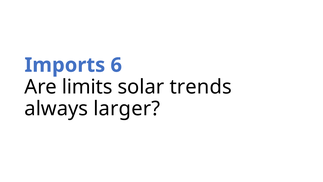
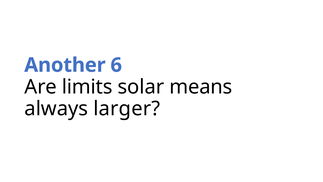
Imports: Imports -> Another (65, 65)
trends: trends -> means (201, 87)
